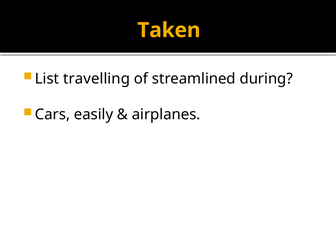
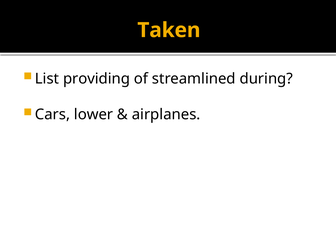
travelling: travelling -> providing (97, 79)
easily: easily -> lower (94, 114)
